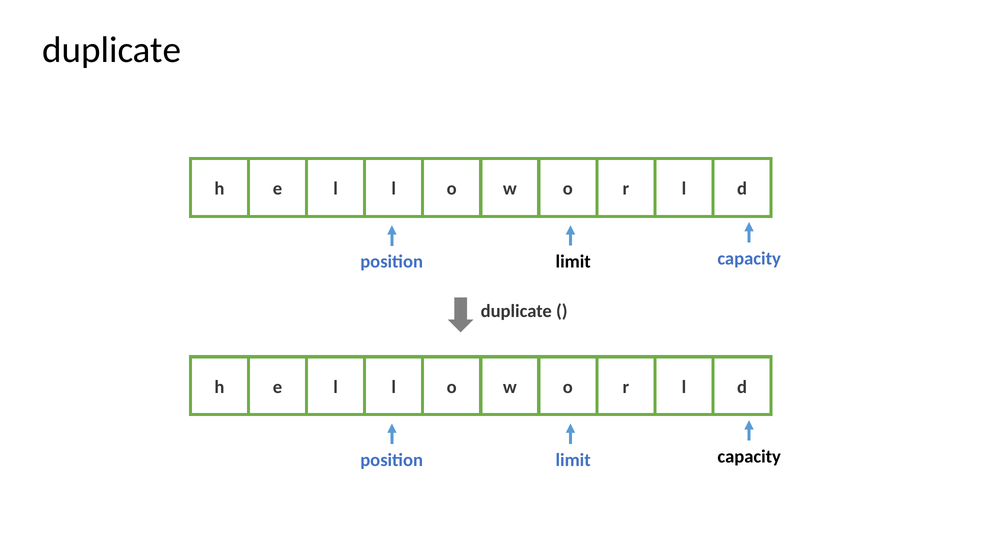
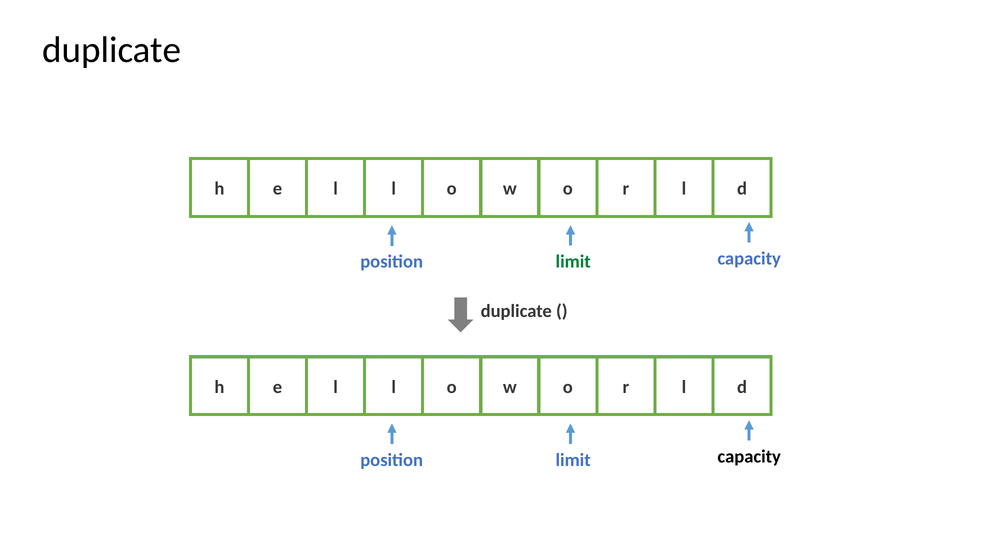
limit colour: black -> green (573, 262)
